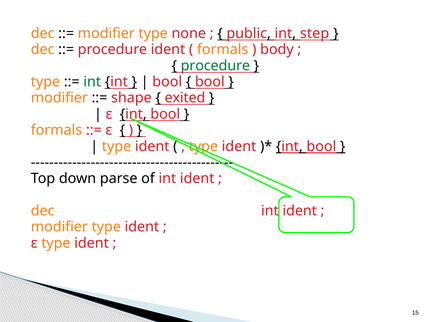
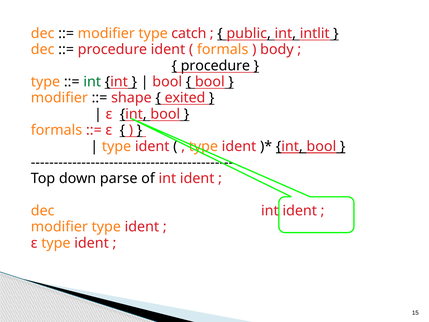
none: none -> catch (189, 33)
step: step -> intlit (315, 33)
procedure colour: green -> black (215, 66)
